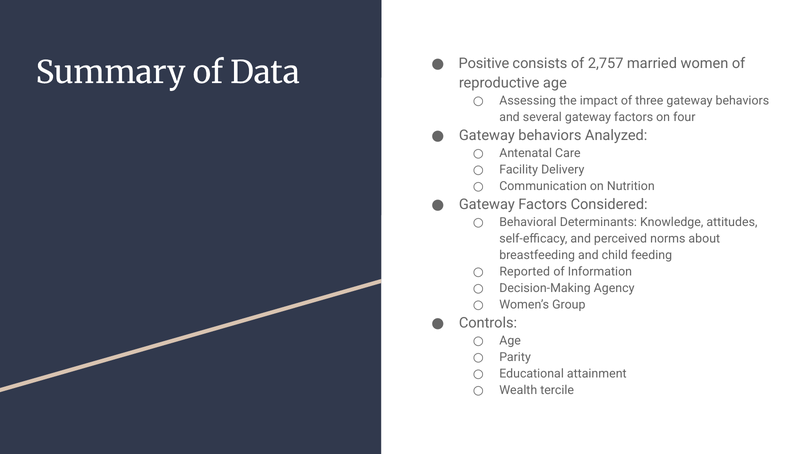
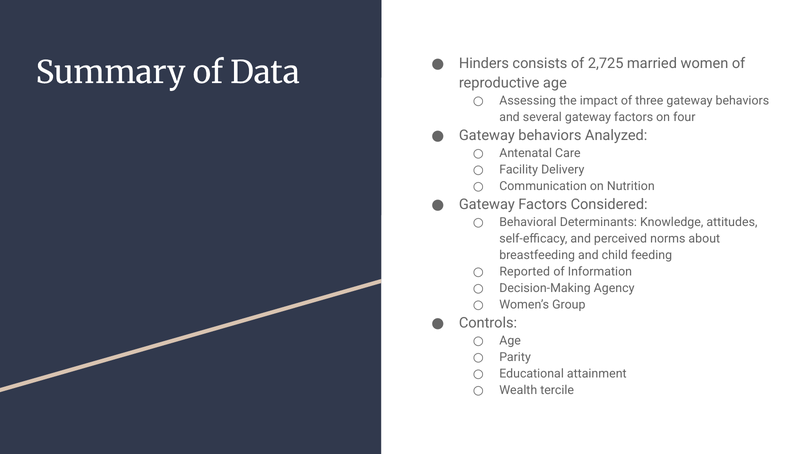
Positive: Positive -> Hinders (484, 63)
2,757: 2,757 -> 2,725 (606, 63)
